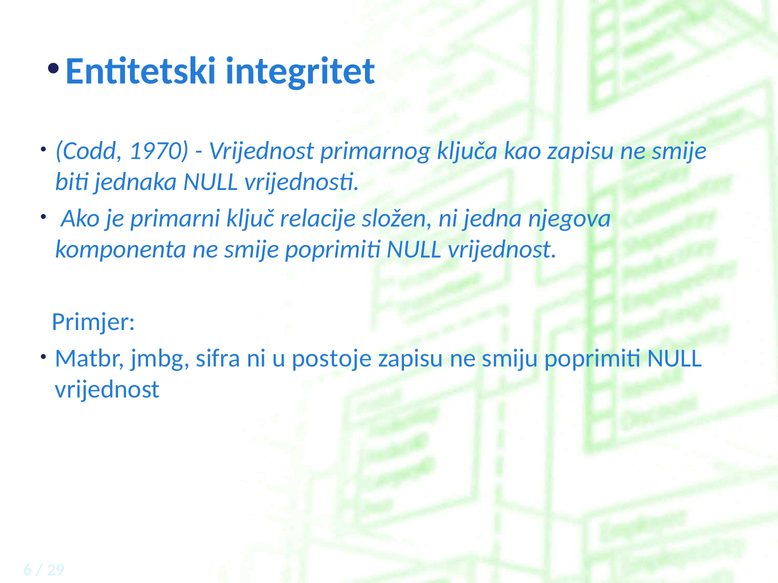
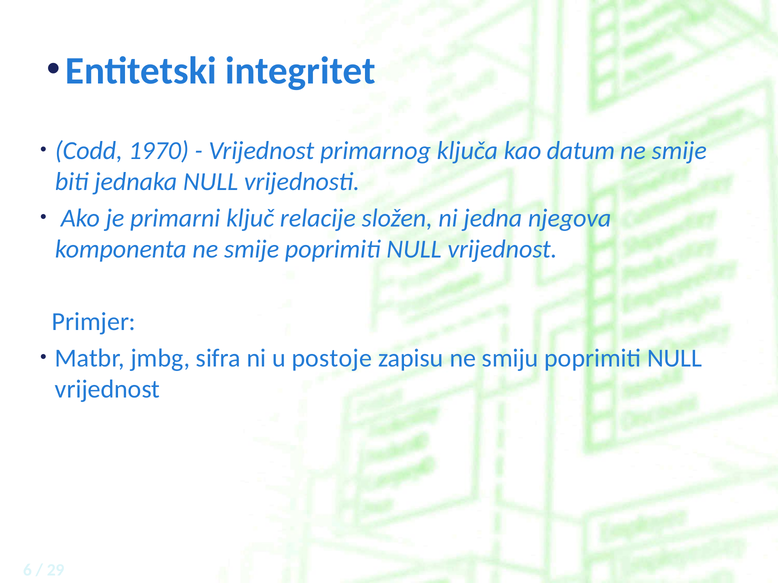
kao zapisu: zapisu -> datum (581, 151)
